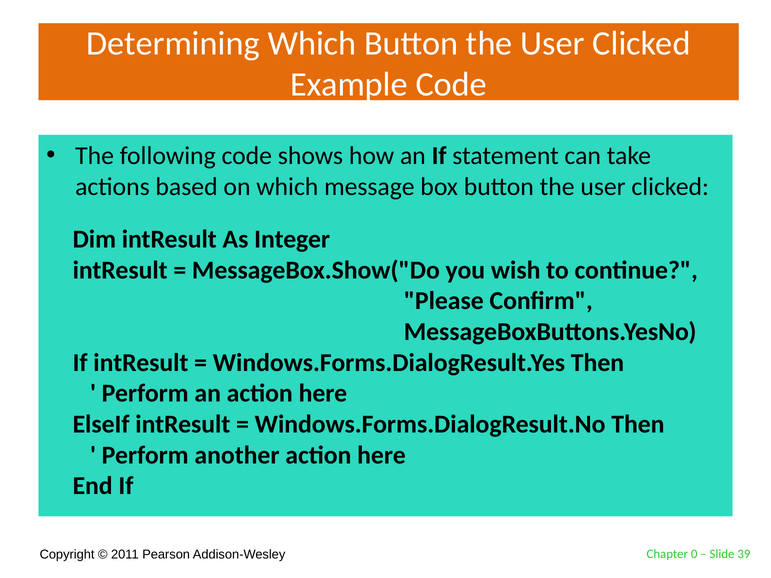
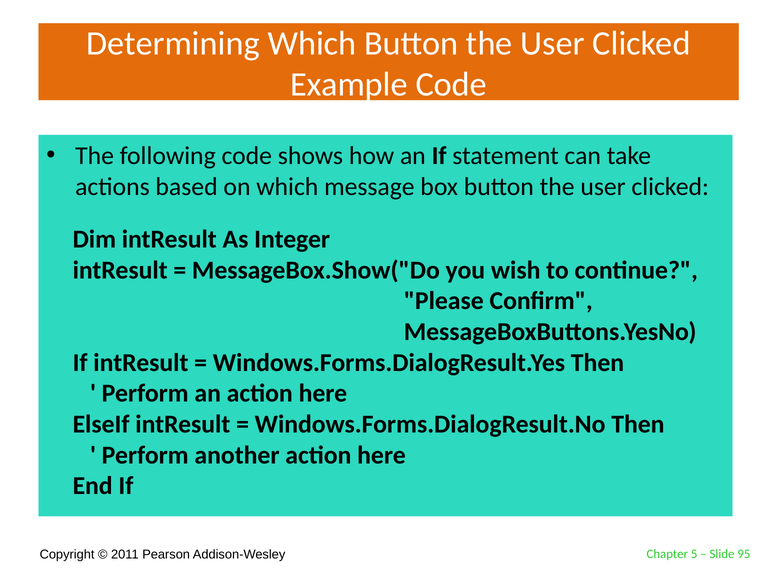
0: 0 -> 5 (694, 554)
39: 39 -> 95 (744, 554)
